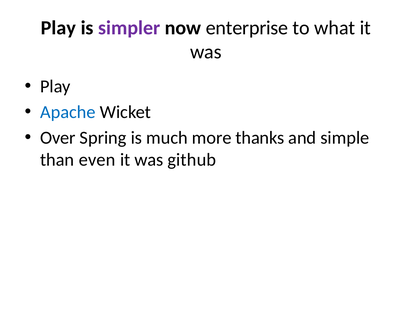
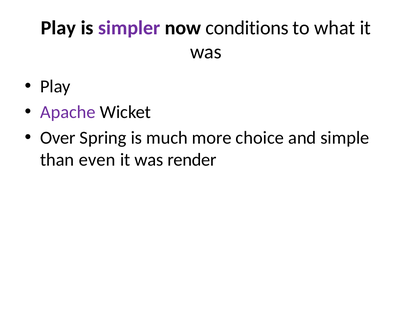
enterprise: enterprise -> conditions (247, 28)
Apache colour: blue -> purple (68, 112)
thanks: thanks -> choice (260, 138)
github: github -> render (192, 160)
